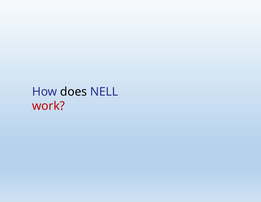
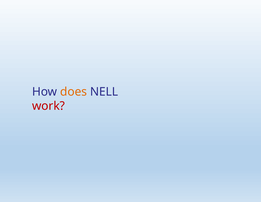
does colour: black -> orange (74, 92)
